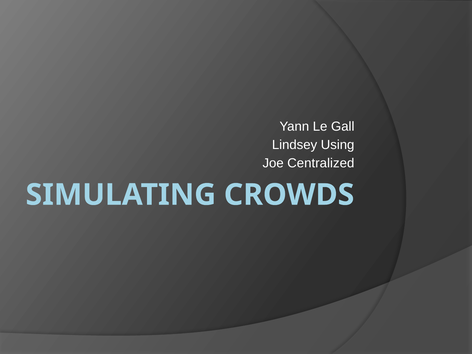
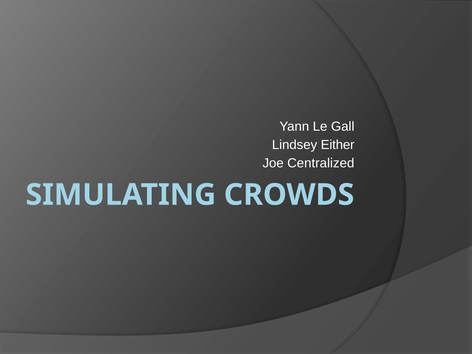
Using: Using -> Either (338, 145)
